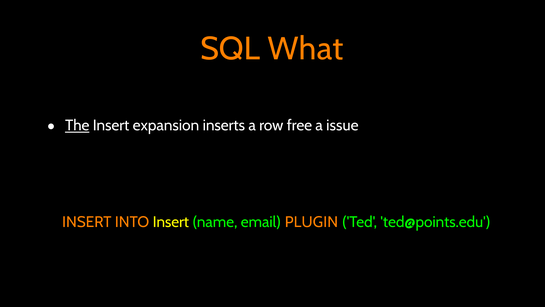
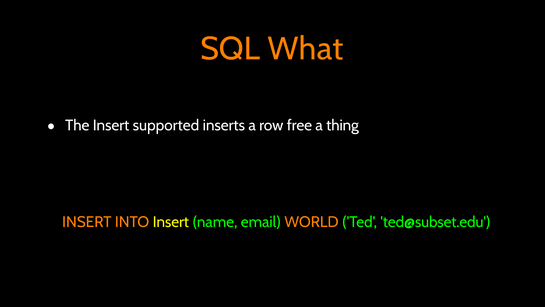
The underline: present -> none (77, 125)
expansion: expansion -> supported (166, 125)
issue: issue -> thing (342, 125)
PLUGIN: PLUGIN -> WORLD (312, 222)
ted@points.edu: ted@points.edu -> ted@subset.edu (435, 222)
